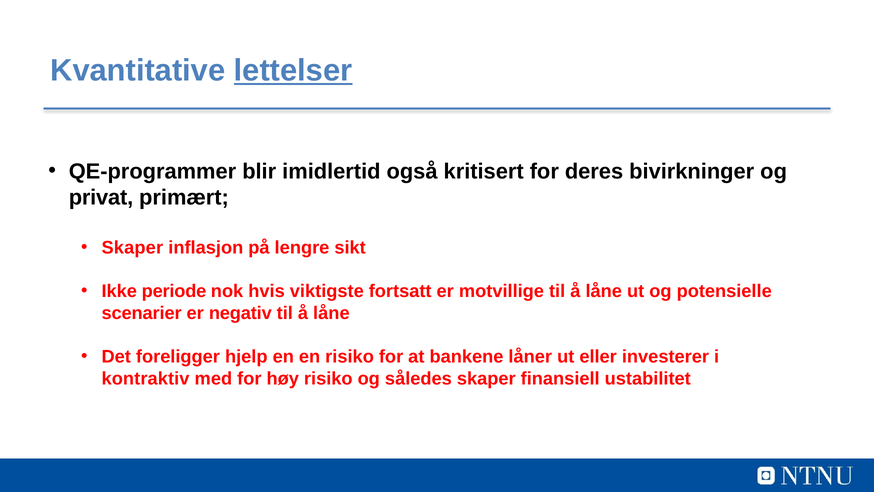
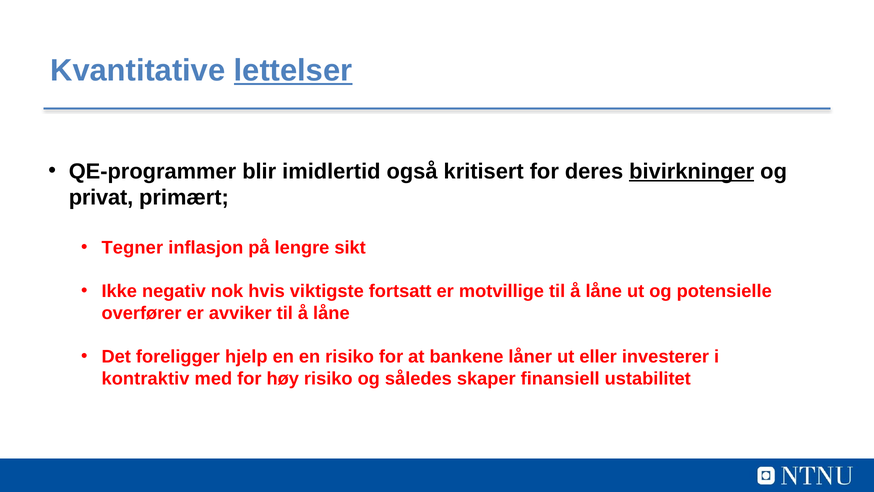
bivirkninger underline: none -> present (692, 171)
Skaper: Skaper -> Tegner (132, 247)
periode: periode -> negativ (174, 291)
scenarier: scenarier -> overfører (142, 313)
negativ: negativ -> avviker (240, 313)
